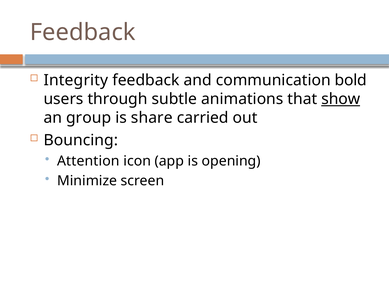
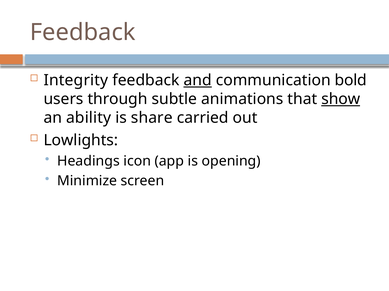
and underline: none -> present (198, 80)
group: group -> ability (89, 118)
Bouncing: Bouncing -> Lowlights (81, 141)
Attention: Attention -> Headings (88, 161)
